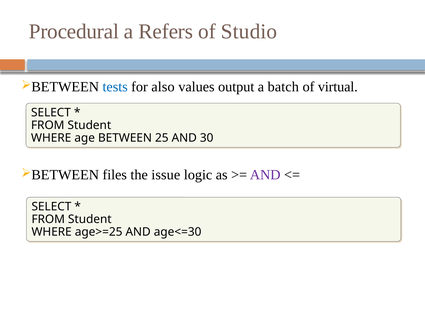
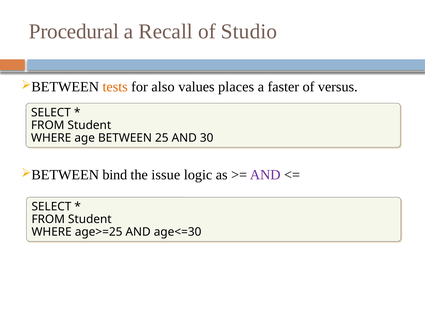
Refers: Refers -> Recall (166, 32)
tests colour: blue -> orange (115, 87)
output: output -> places (236, 87)
batch: batch -> faster (283, 87)
virtual: virtual -> versus (338, 87)
files: files -> bind (115, 175)
